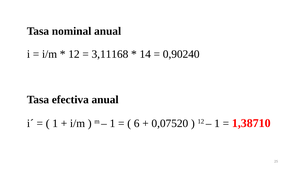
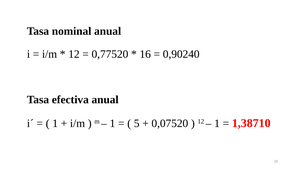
3,11168: 3,11168 -> 0,77520 (110, 54)
14: 14 -> 16 (145, 54)
6: 6 -> 5 (137, 124)
